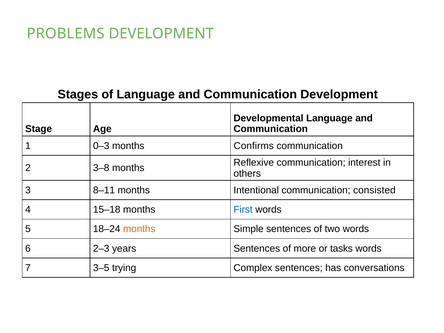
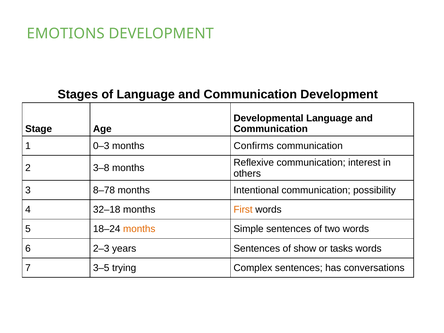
PROBLEMS: PROBLEMS -> EMOTIONS (66, 34)
8–11: 8–11 -> 8–78 (104, 190)
consisted: consisted -> possibility (374, 190)
15–18: 15–18 -> 32–18 (107, 210)
First colour: blue -> orange (243, 210)
more: more -> show (305, 248)
